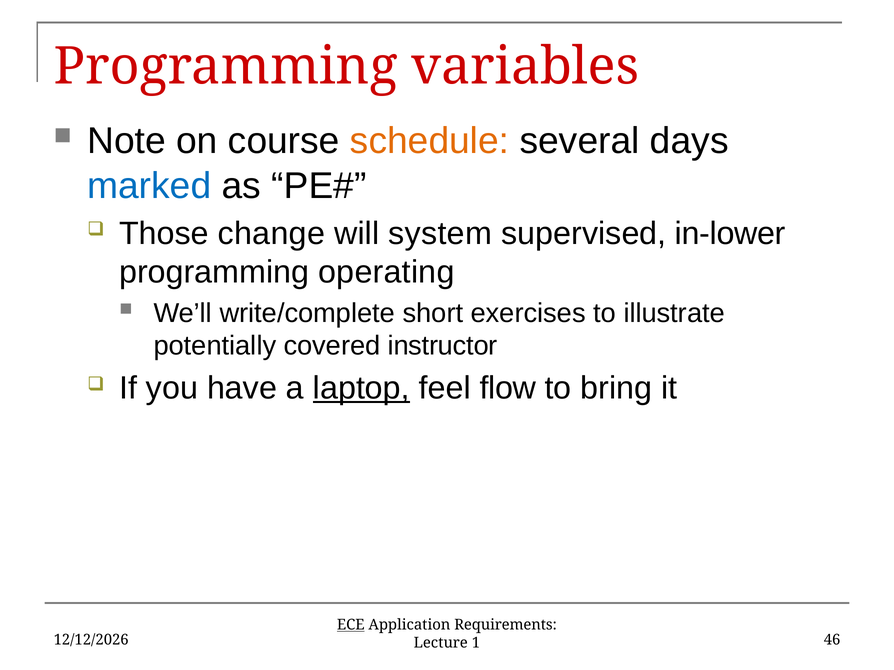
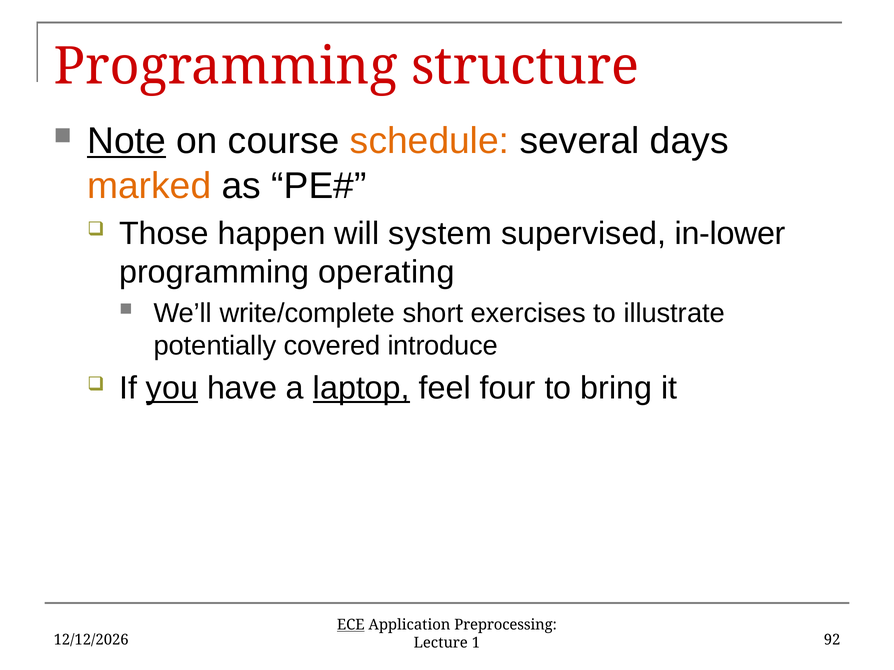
variables: variables -> structure (525, 67)
Note underline: none -> present (127, 141)
marked colour: blue -> orange (149, 186)
change: change -> happen (272, 234)
instructor: instructor -> introduce (443, 346)
you underline: none -> present (172, 389)
flow: flow -> four (508, 389)
Requirements: Requirements -> Preprocessing (506, 625)
46: 46 -> 92 (832, 640)
